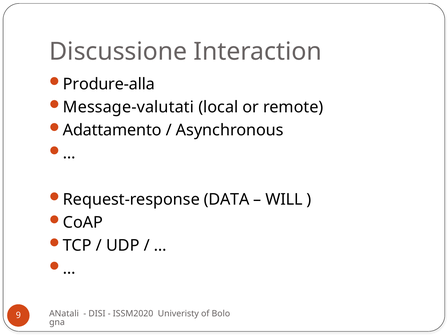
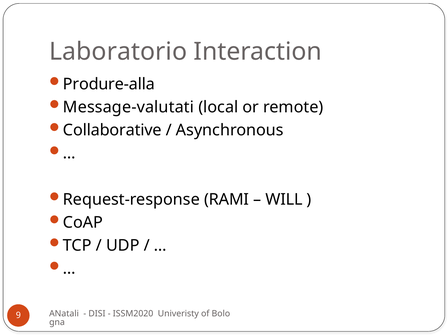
Discussione: Discussione -> Laboratorio (118, 52)
Adattamento: Adattamento -> Collaborative (112, 130)
DATA: DATA -> RAMI (227, 199)
